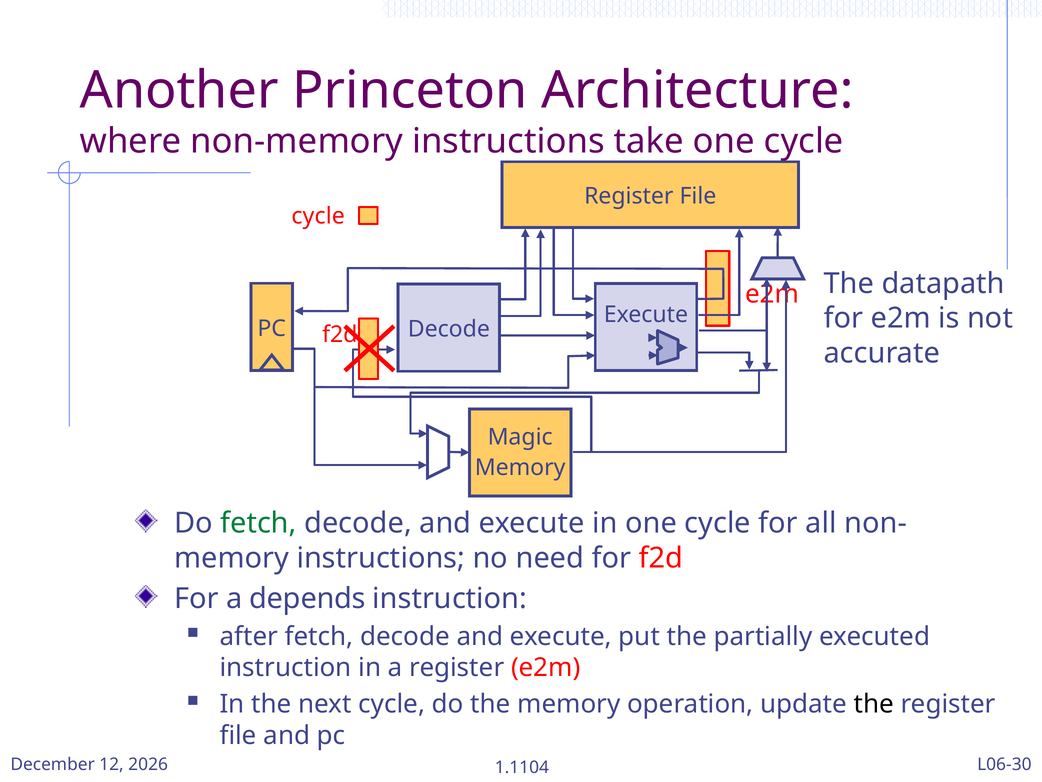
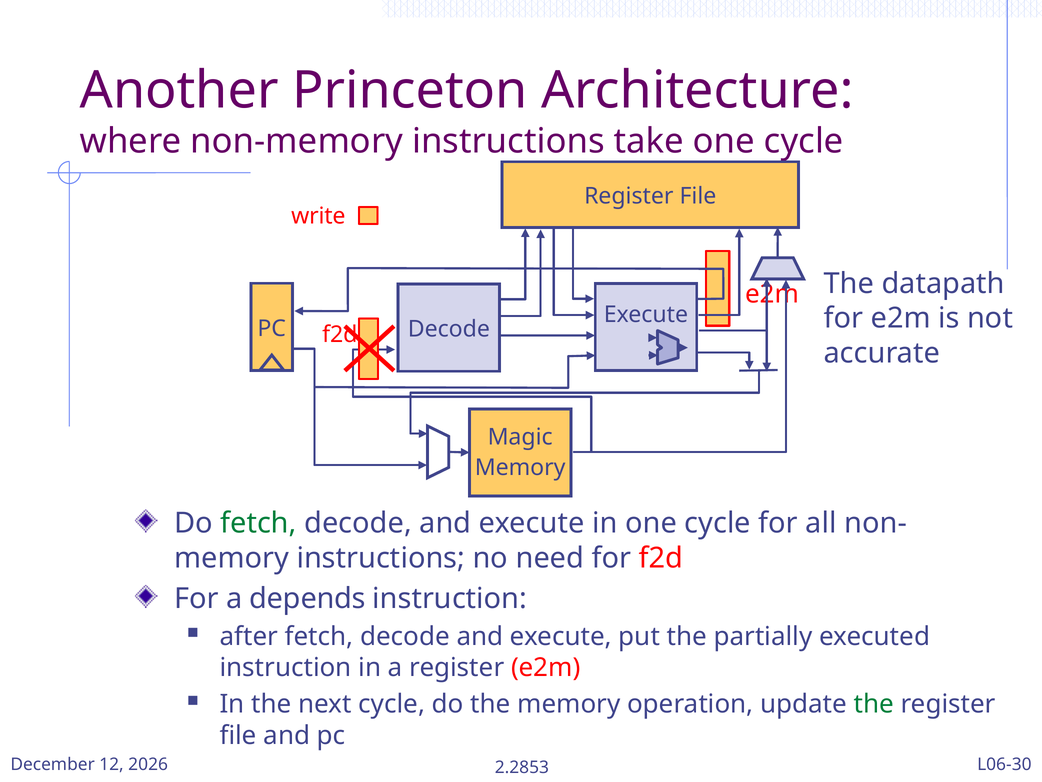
cycle: cycle -> write (318, 216)
the colour: black -> green (874, 704)
1.1104: 1.1104 -> 2.2853 (522, 767)
